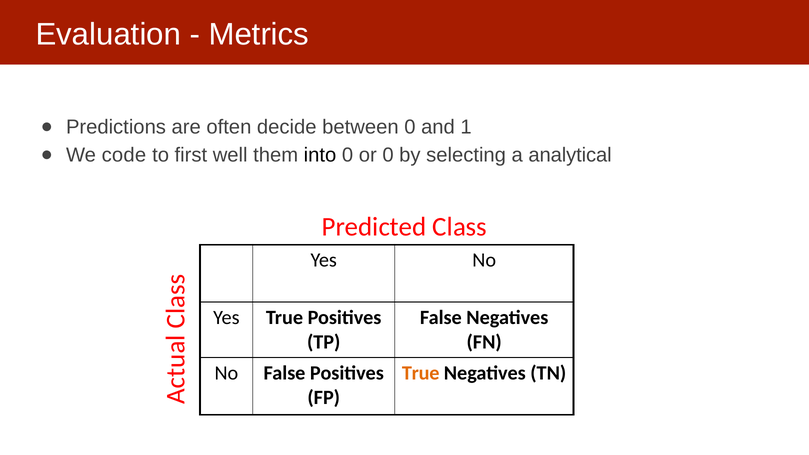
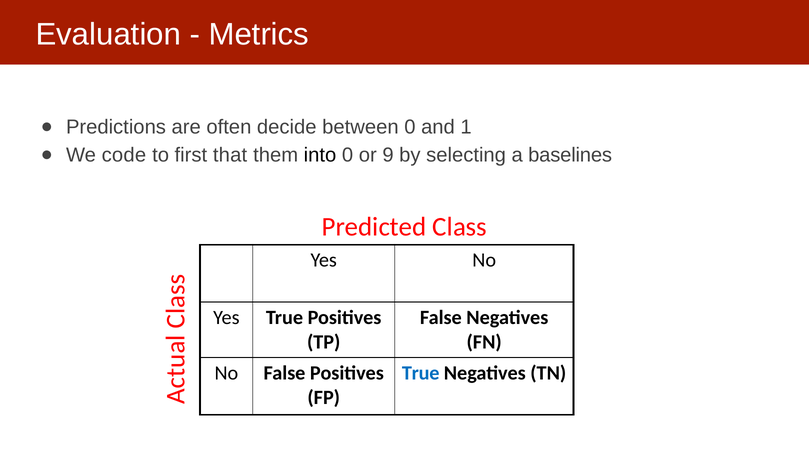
well: well -> that (230, 155)
or 0: 0 -> 9 (388, 155)
analytical: analytical -> baselines (570, 155)
True colour: orange -> blue (421, 373)
